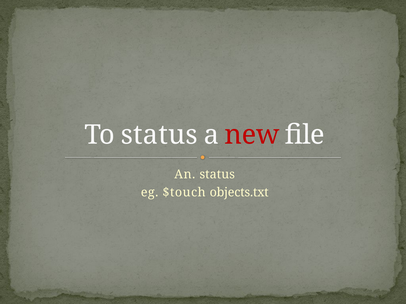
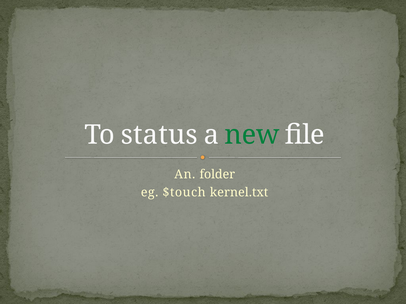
new colour: red -> green (252, 135)
An status: status -> folder (217, 175)
objects.txt: objects.txt -> kernel.txt (239, 193)
